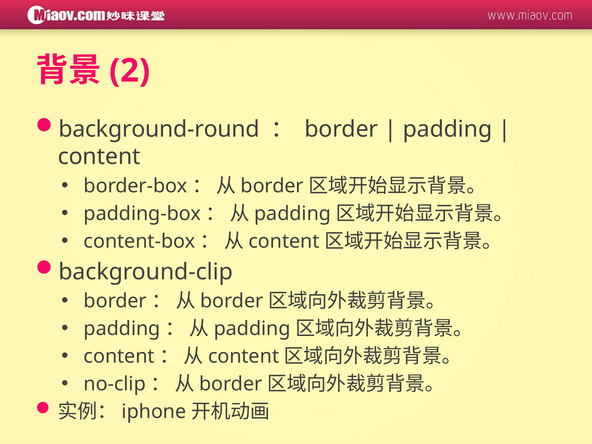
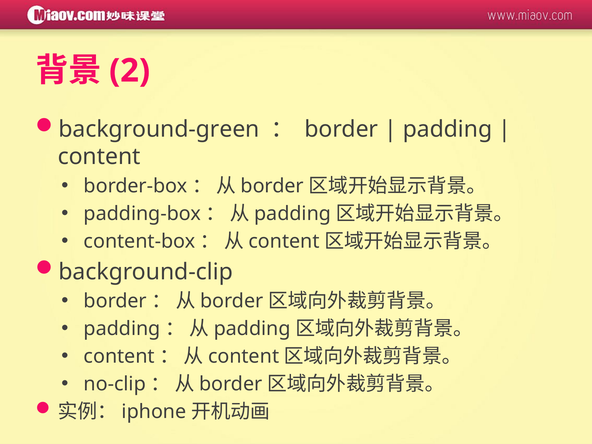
background-round: background-round -> background-green (159, 129)
